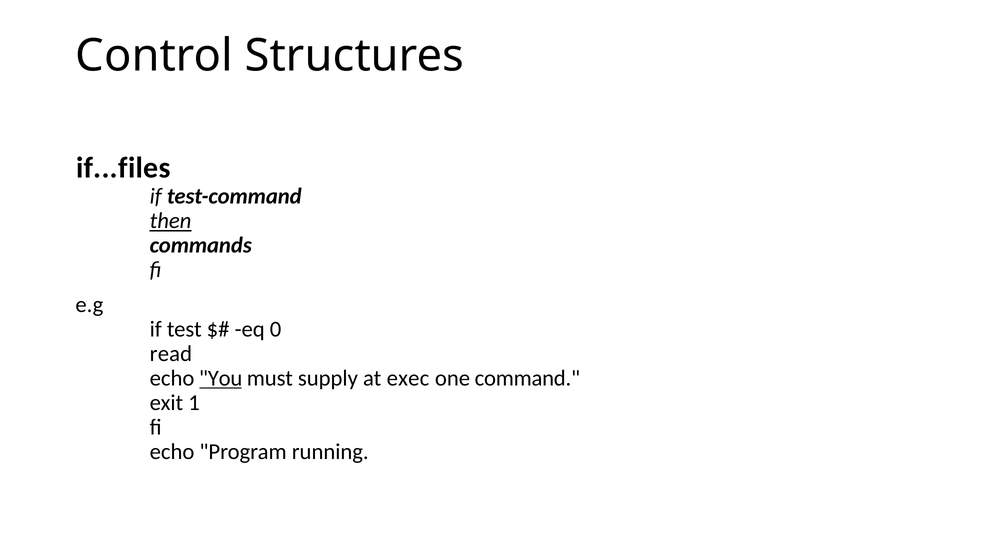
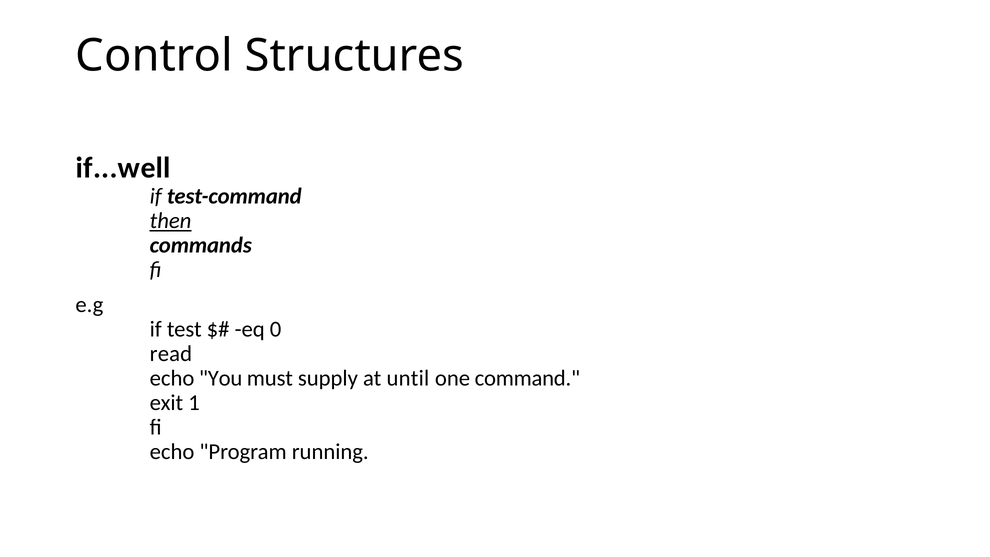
if...files: if...files -> if...well (123, 168)
You underline: present -> none (221, 378)
exec: exec -> until (408, 378)
